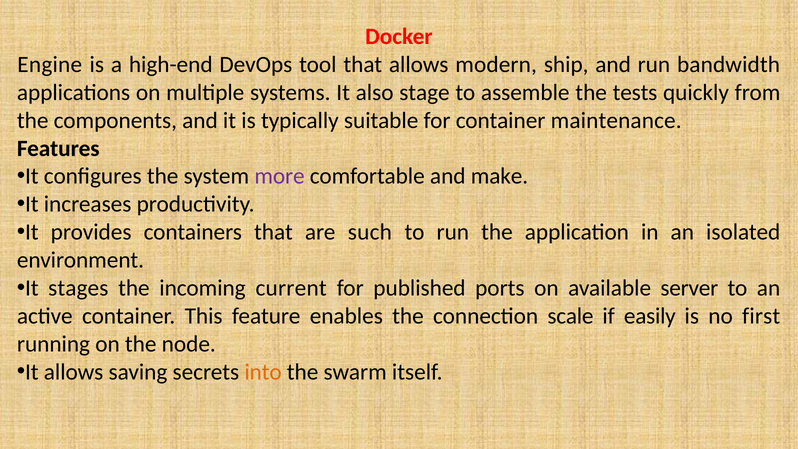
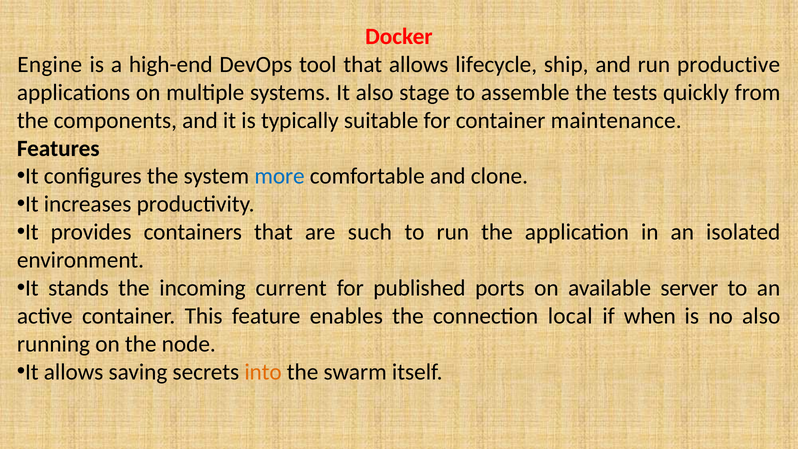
modern: modern -> lifecycle (496, 64)
bandwidth: bandwidth -> productive (729, 64)
more colour: purple -> blue (280, 176)
make: make -> clone (499, 176)
stages: stages -> stands (78, 288)
scale: scale -> local (570, 316)
easily: easily -> when (650, 316)
no first: first -> also (761, 316)
